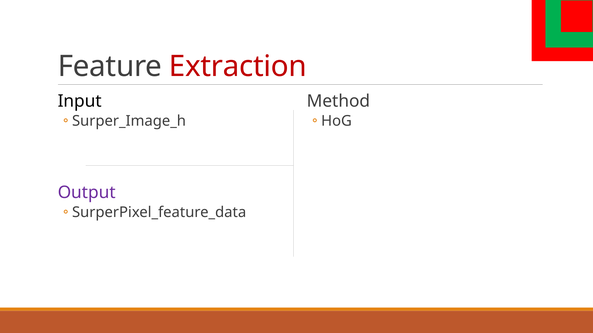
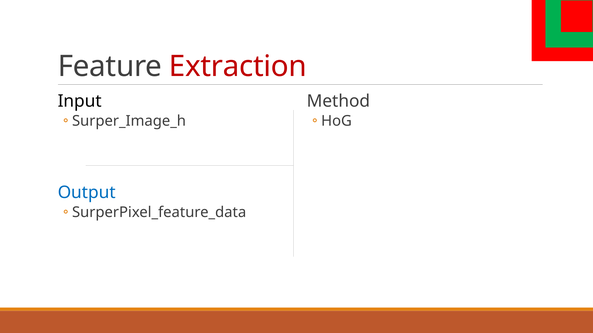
Output colour: purple -> blue (87, 193)
